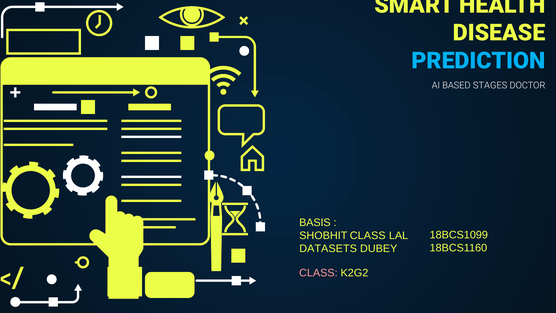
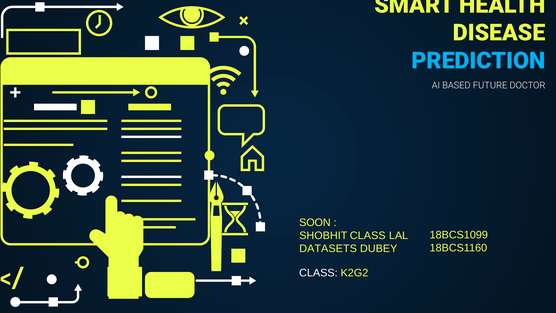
STAGES: STAGES -> FUTURE (490, 85)
BASIS: BASIS -> SOON (315, 222)
CLASS colour: pink -> white (318, 273)
